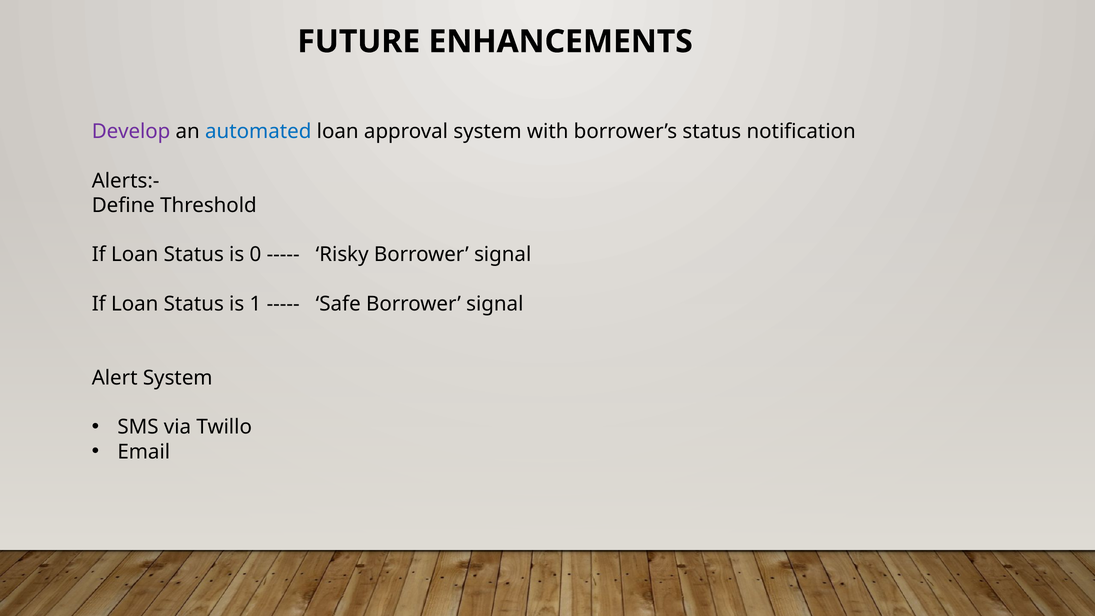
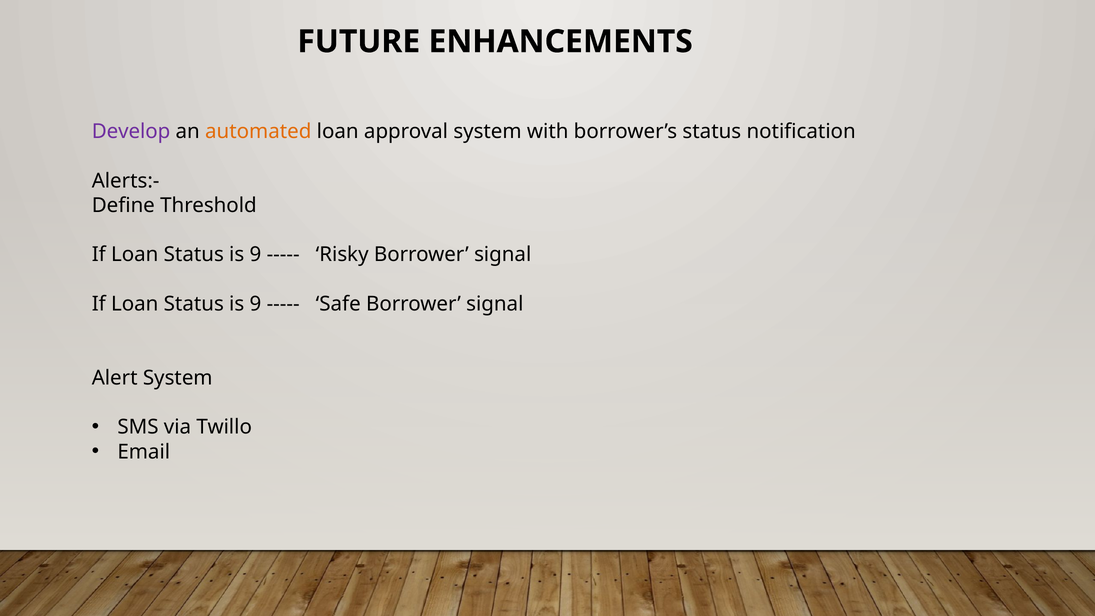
automated colour: blue -> orange (258, 131)
0: 0 -> 9 (255, 255)
1: 1 -> 9 (255, 304)
